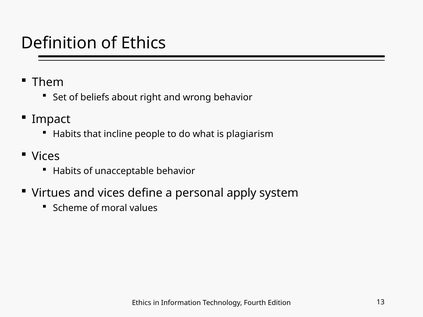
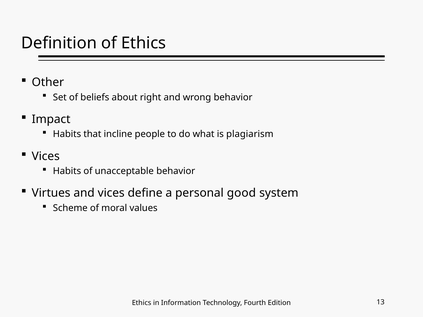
Them: Them -> Other (48, 82)
apply: apply -> good (241, 193)
